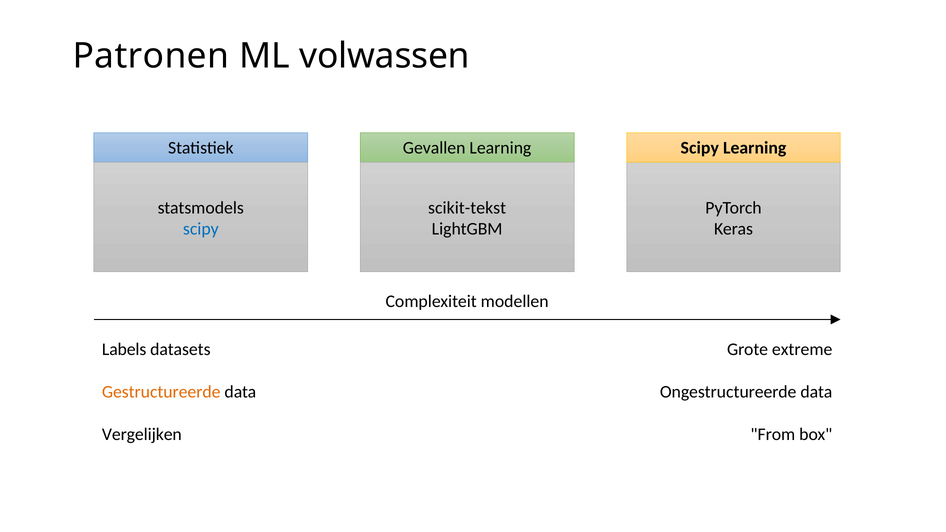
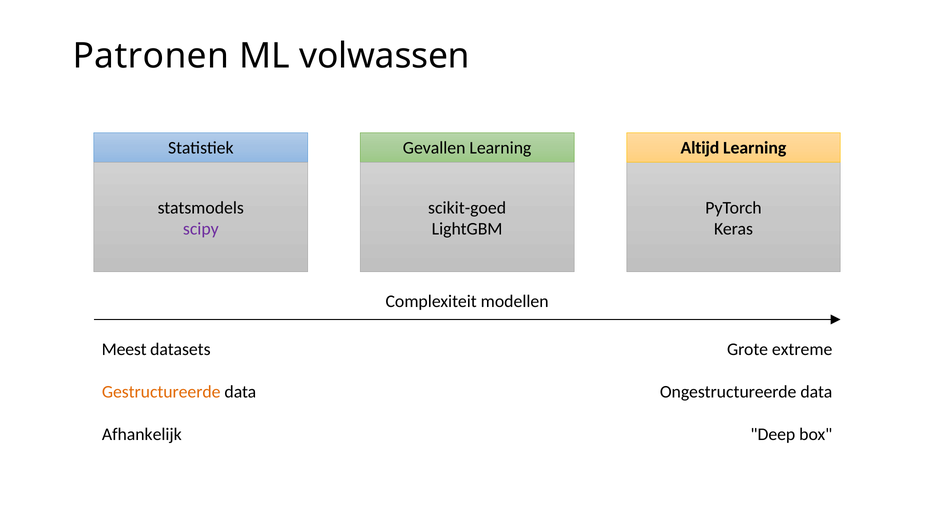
Scipy: Scipy -> Altijd (700, 148)
scikit-tekst: scikit-tekst -> scikit-goed (467, 208)
scipy colour: blue -> purple (201, 229)
Labels: Labels -> Meest (124, 349)
Vergelijken: Vergelijken -> Afhankelijk (142, 434)
From: From -> Deep (773, 435)
